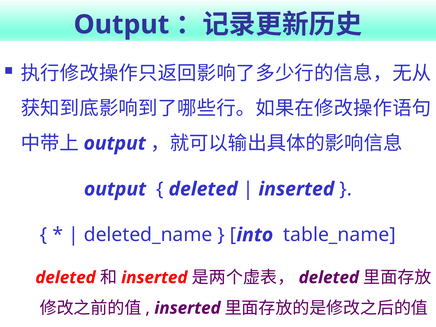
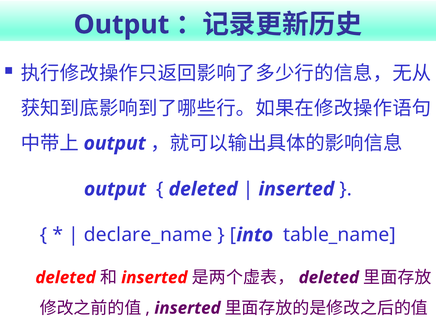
deleted_name: deleted_name -> declare_name (148, 235)
